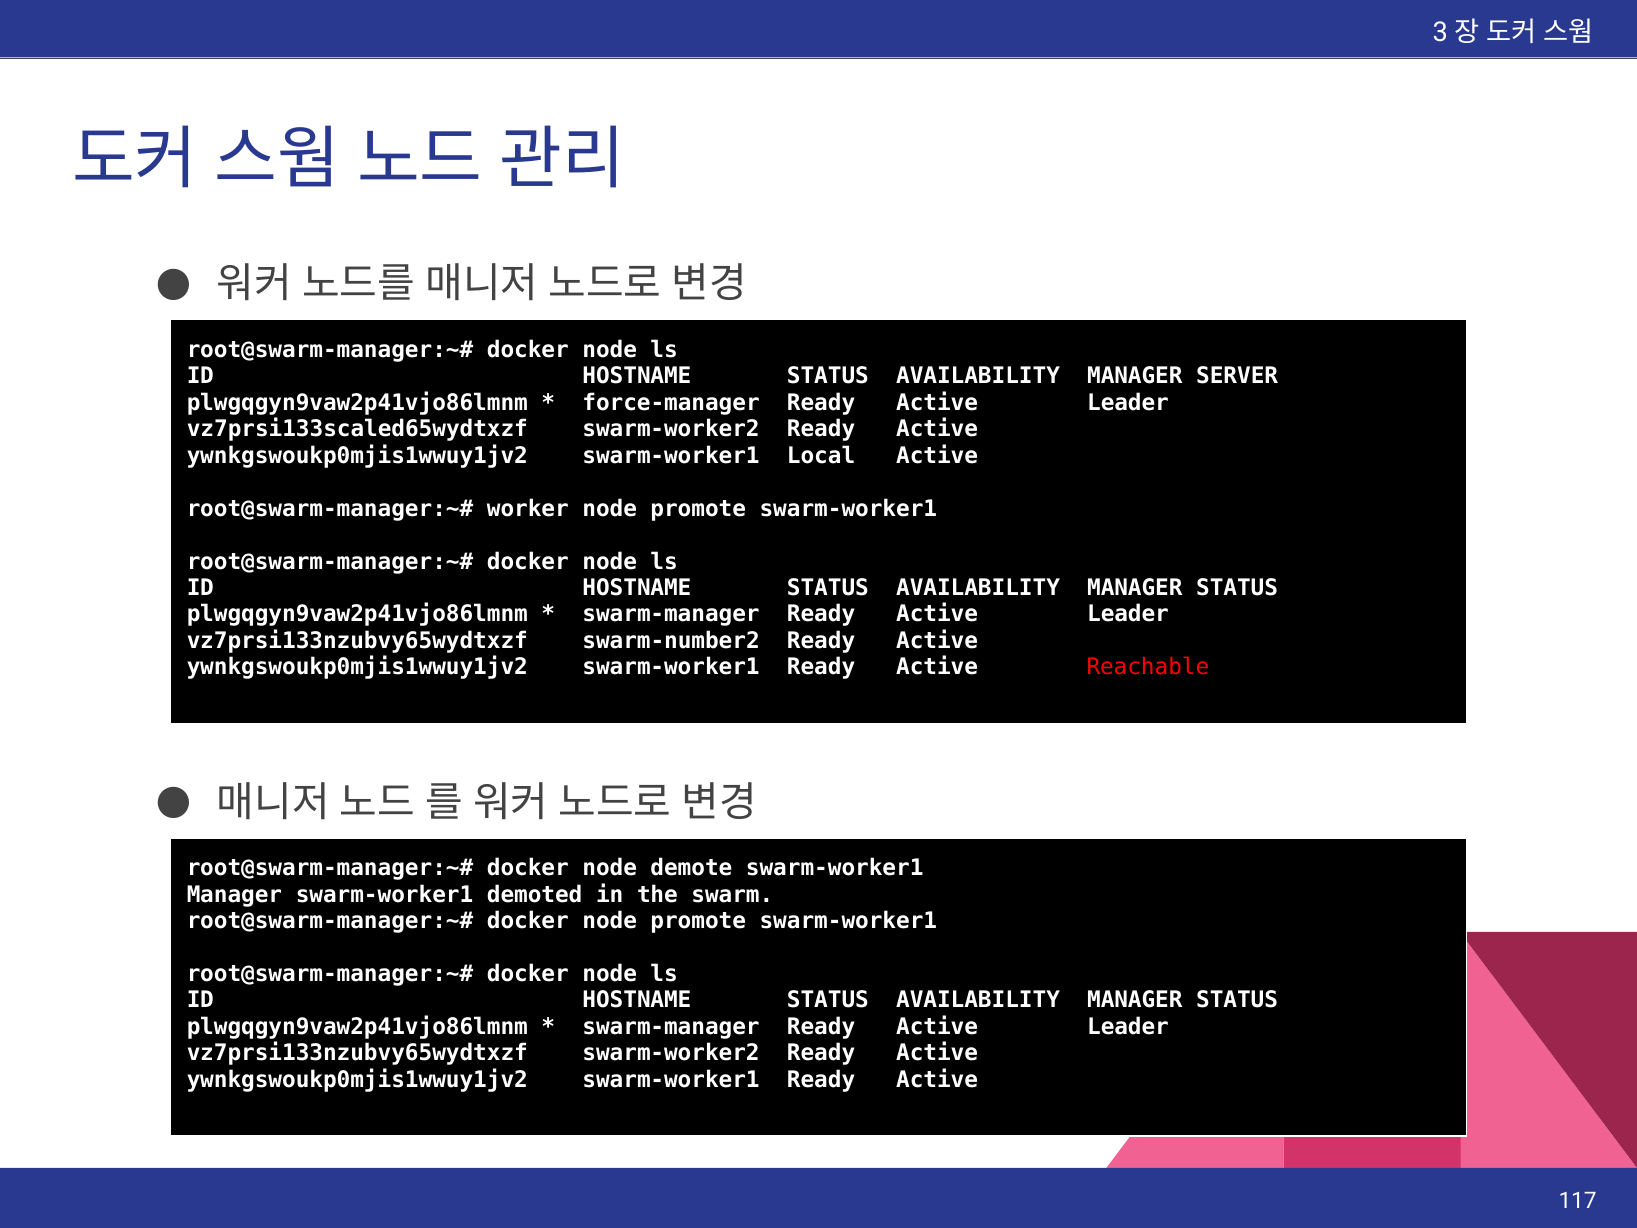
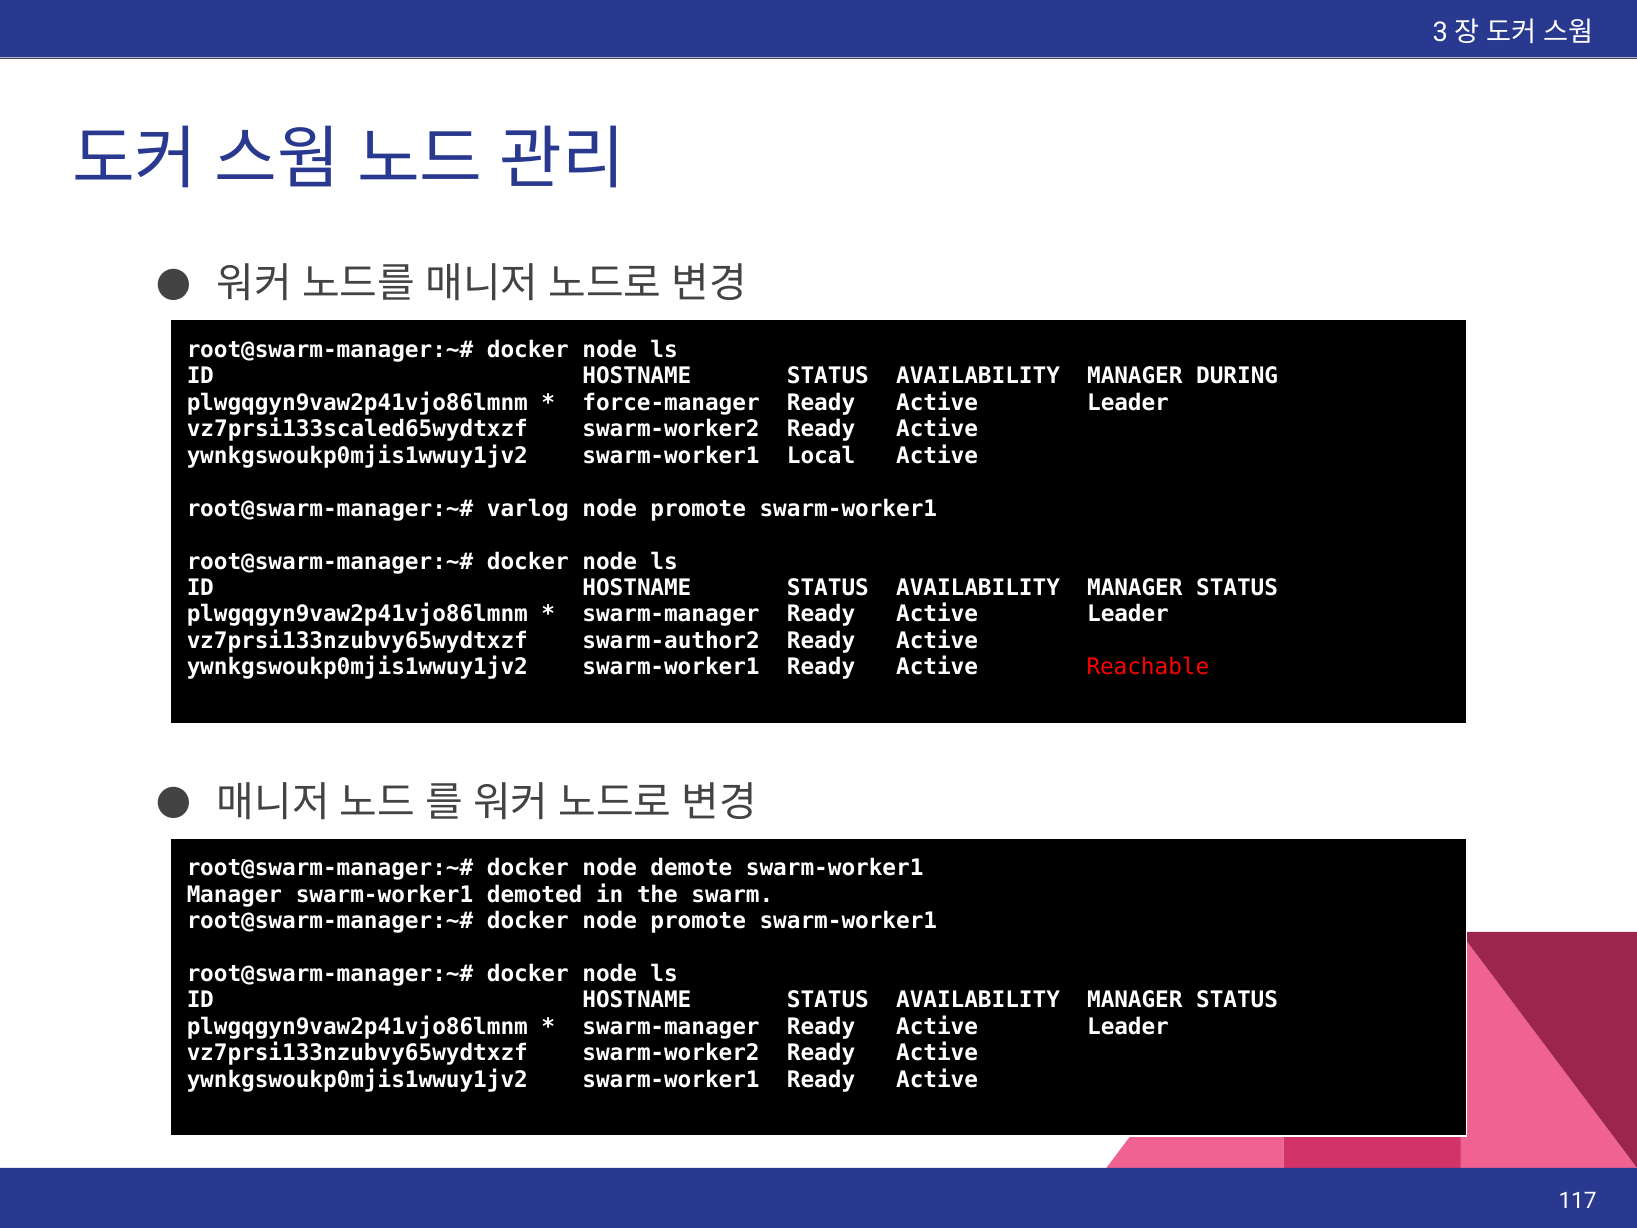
SERVER: SERVER -> DURING (1237, 376)
worker: worker -> varlog (528, 508)
swarm-number2: swarm-number2 -> swarm-author2 (671, 641)
